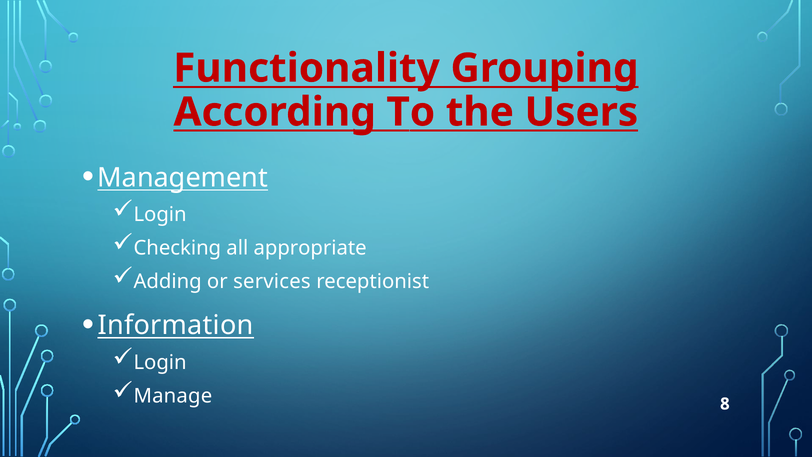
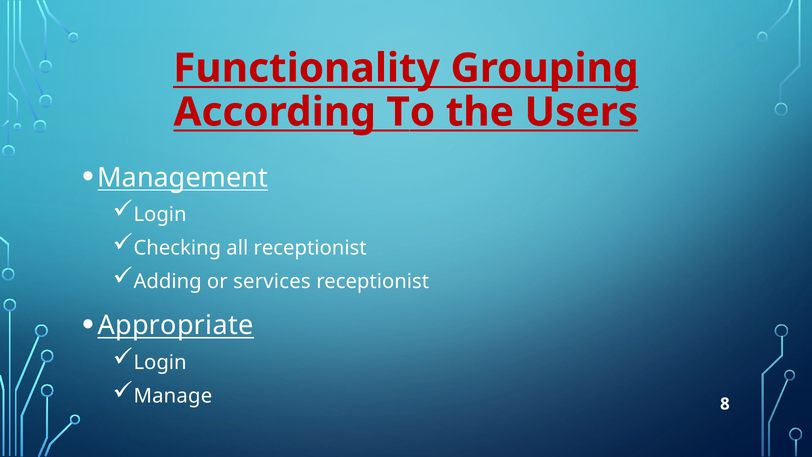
all appropriate: appropriate -> receptionist (310, 248)
Information: Information -> Appropriate (175, 325)
